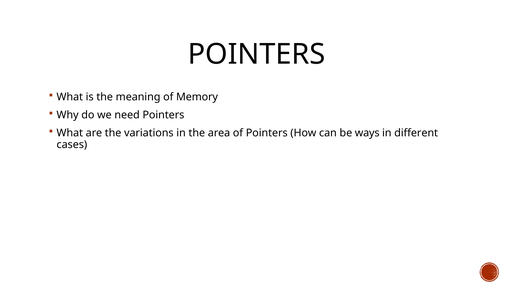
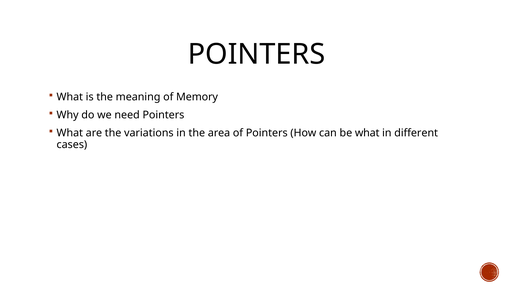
be ways: ways -> what (367, 133)
